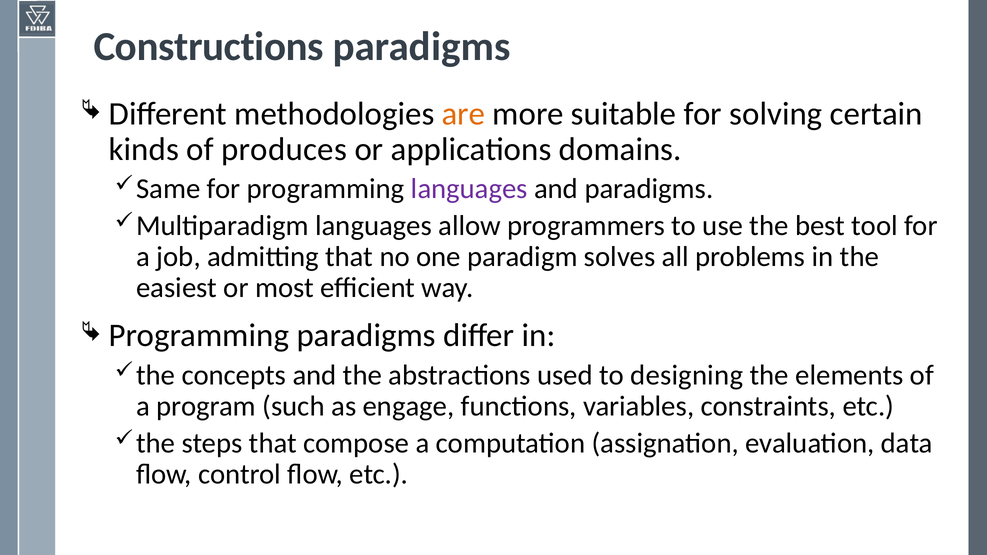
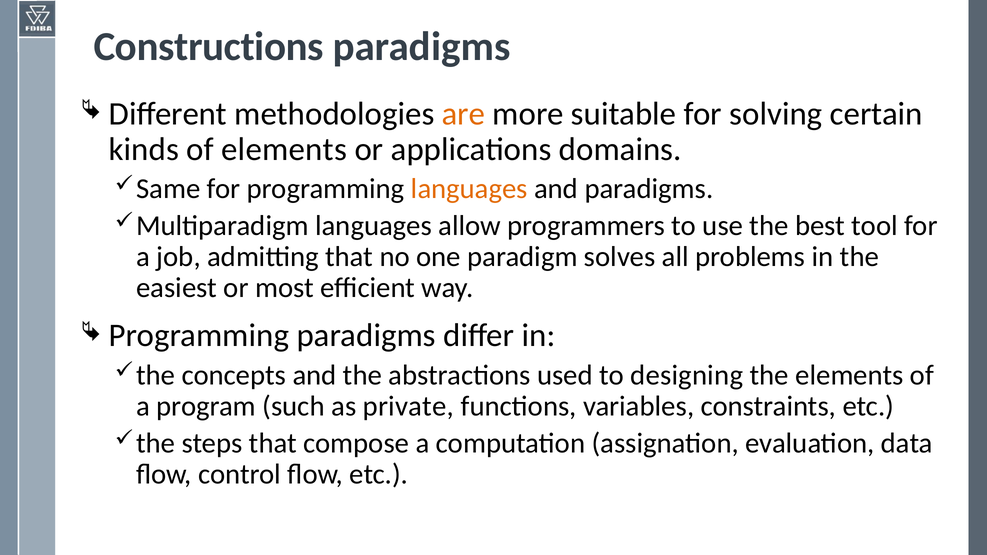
of produces: produces -> elements (284, 149)
languages colour: purple -> orange (469, 189)
engage: engage -> private (408, 406)
